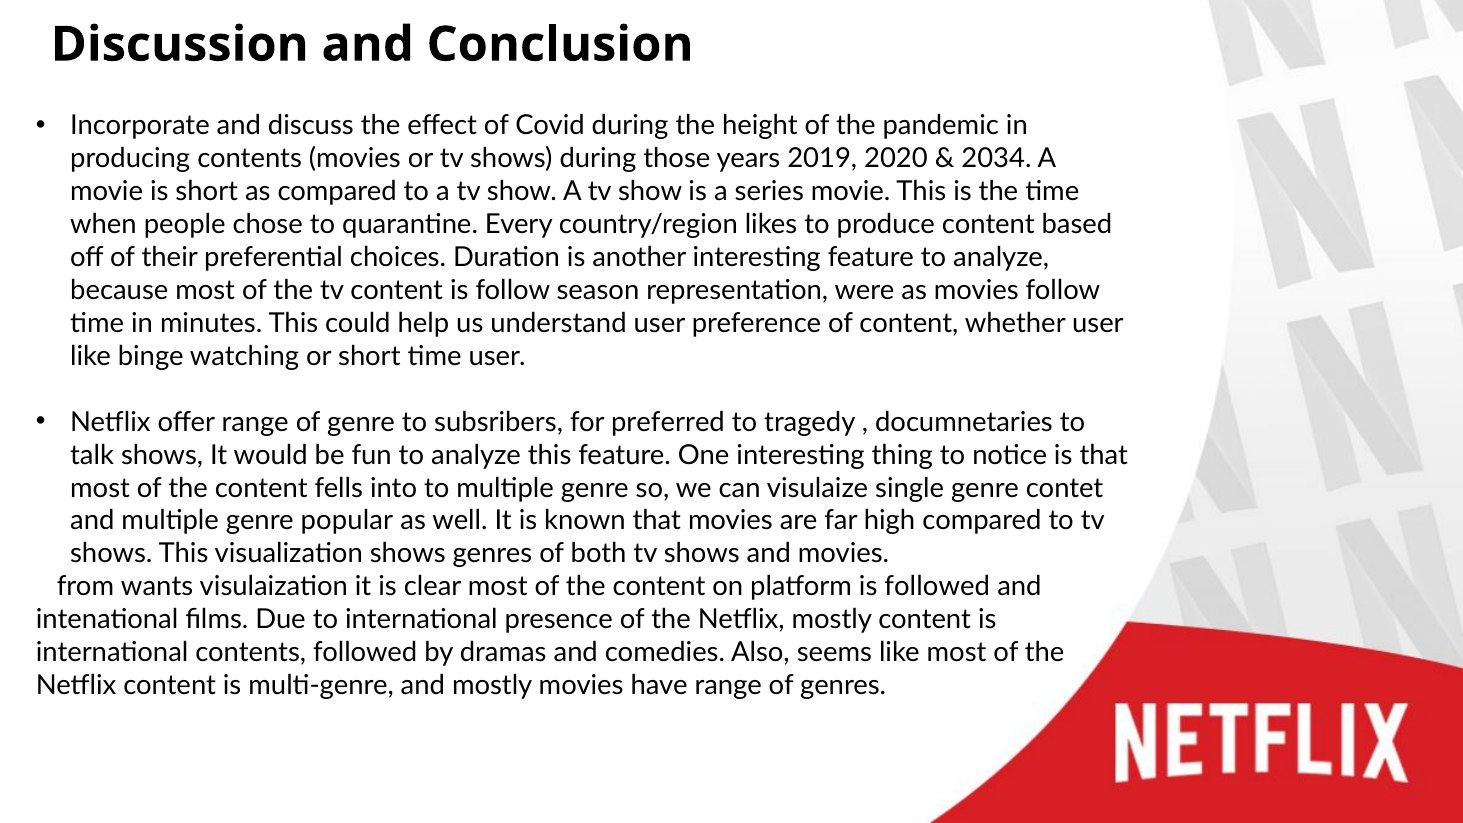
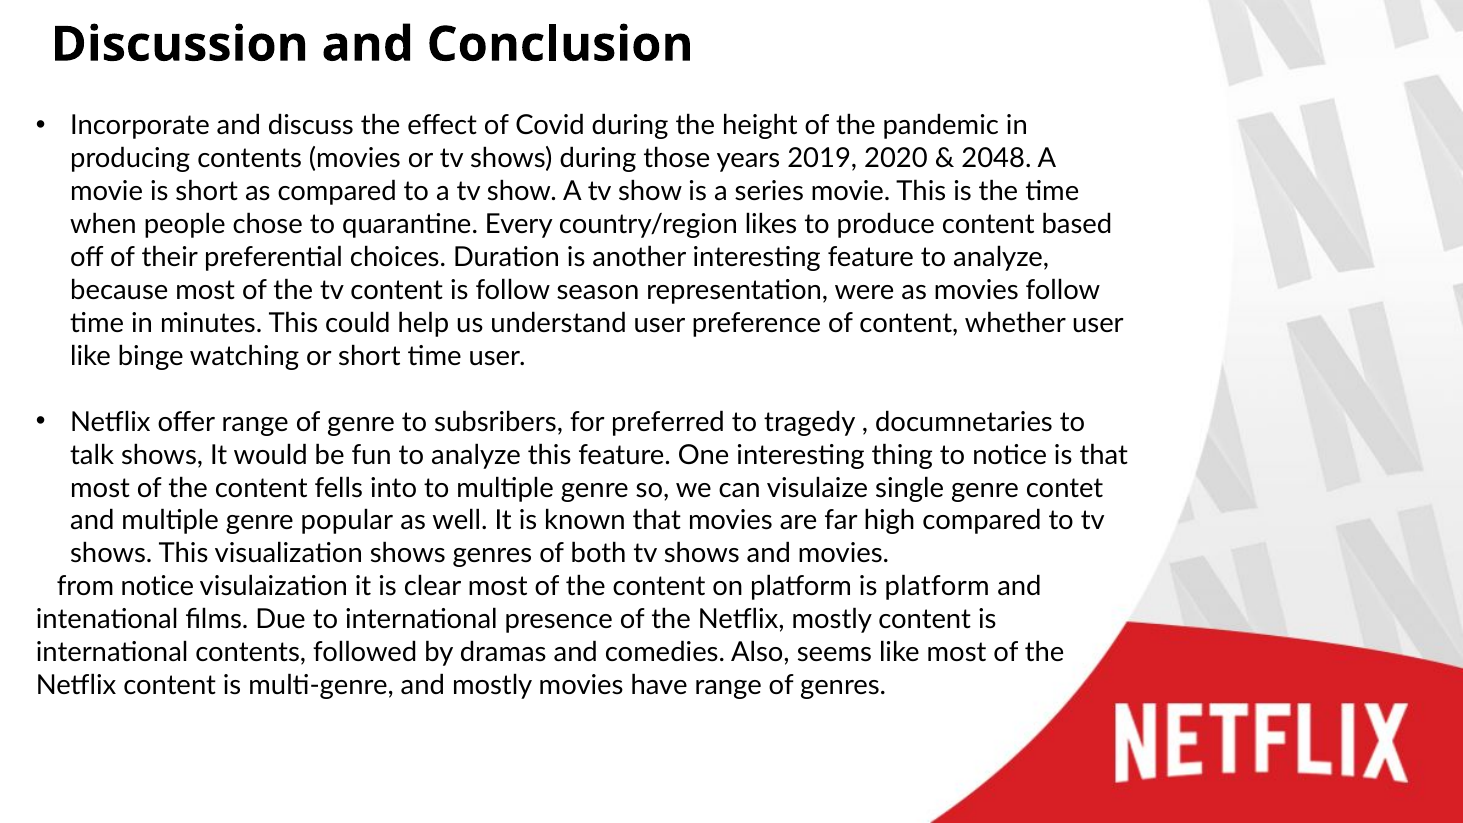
2034: 2034 -> 2048 (996, 159)
from wants: wants -> notice (157, 587)
is followed: followed -> platform (937, 587)
